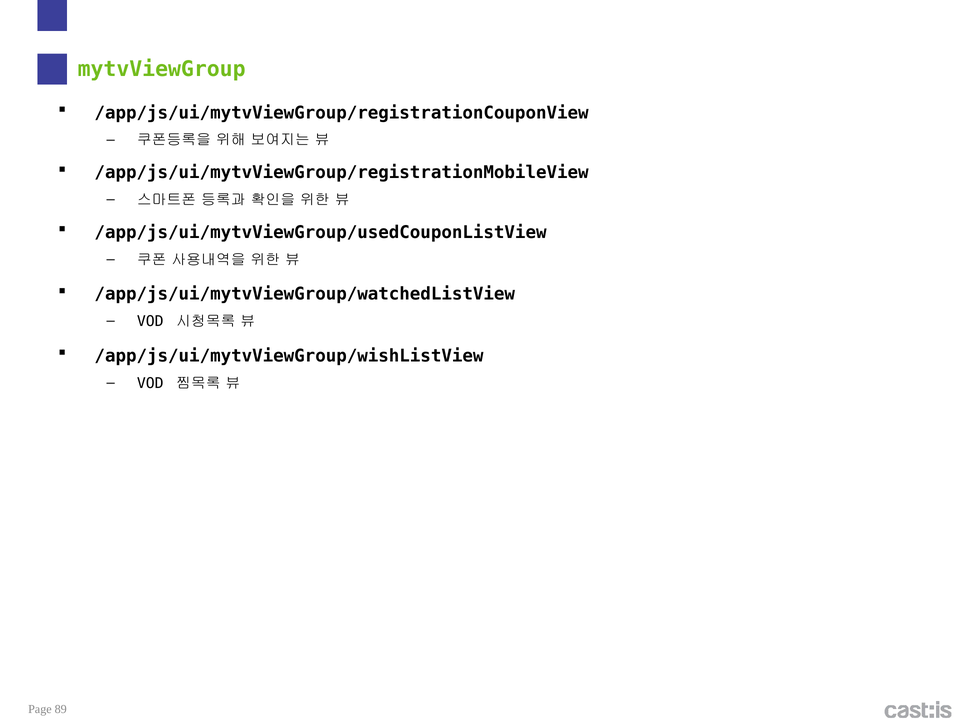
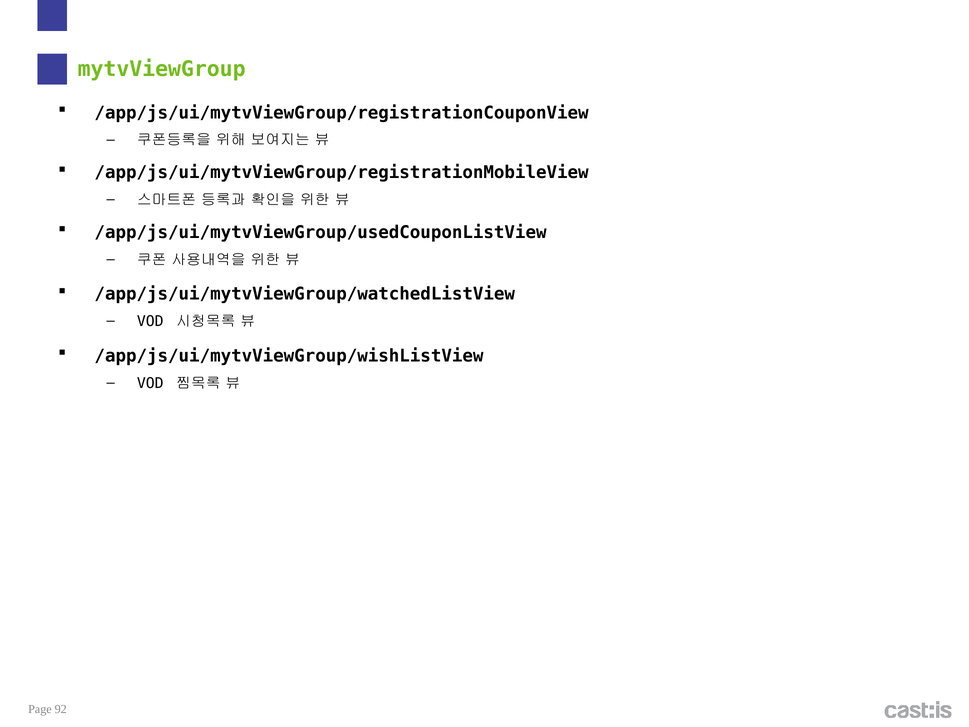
89: 89 -> 92 (61, 709)
